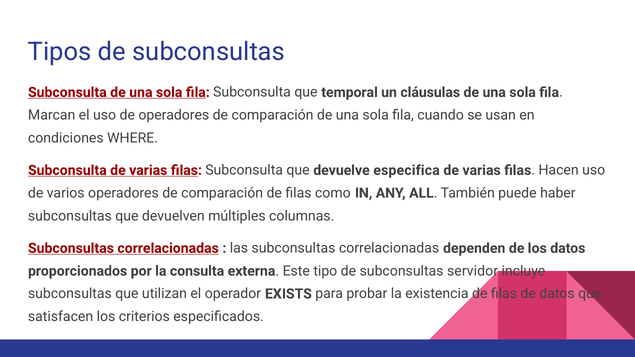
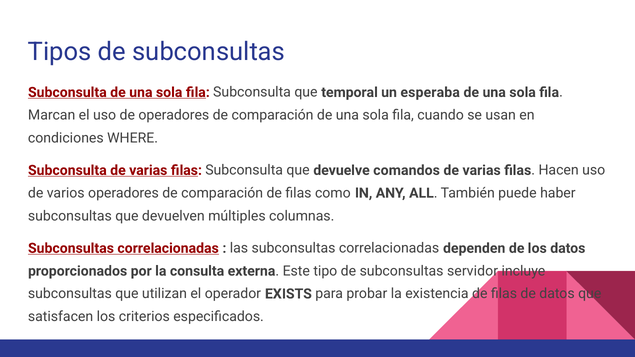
cláusulas: cláusulas -> esperaba (430, 92)
especifica: especifica -> comandos (407, 170)
